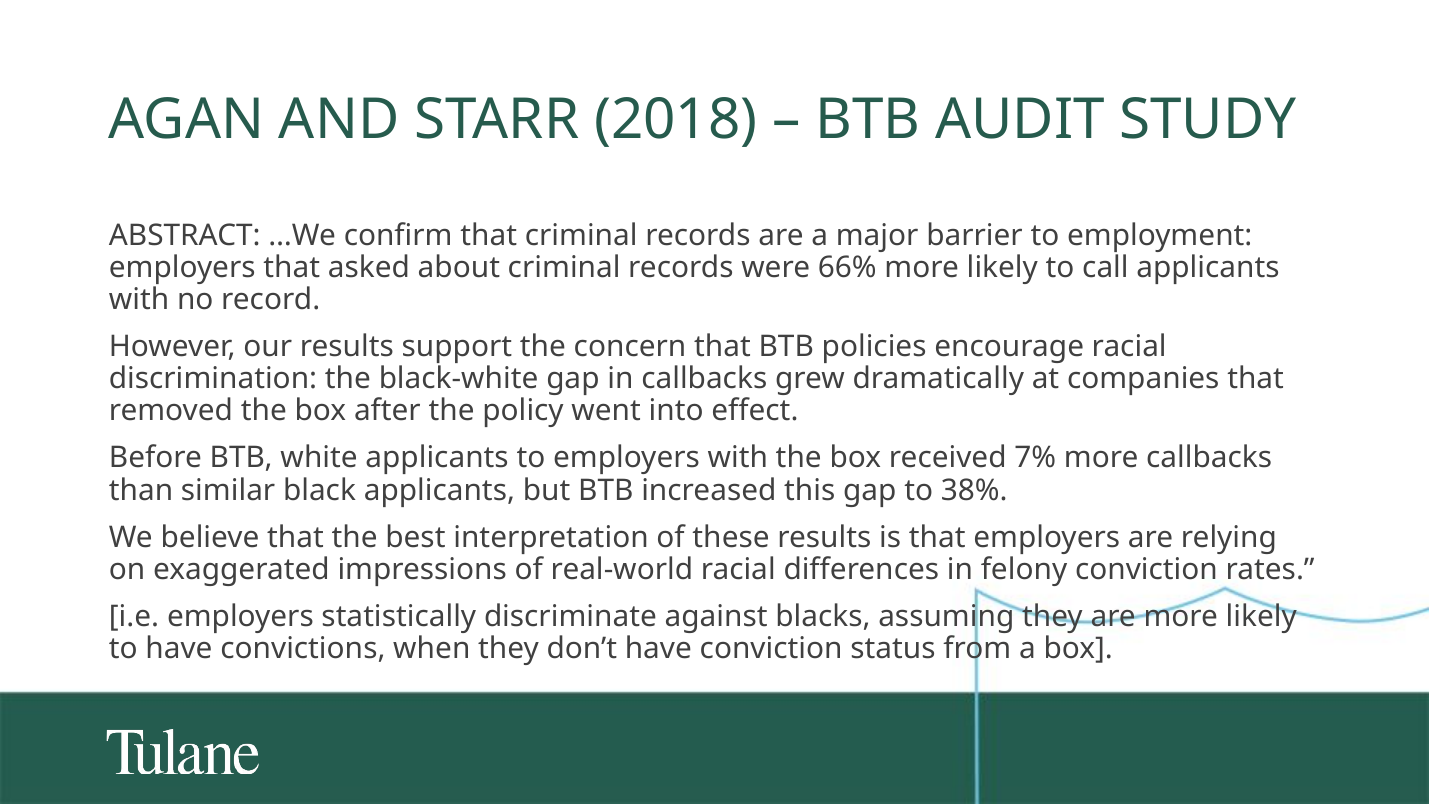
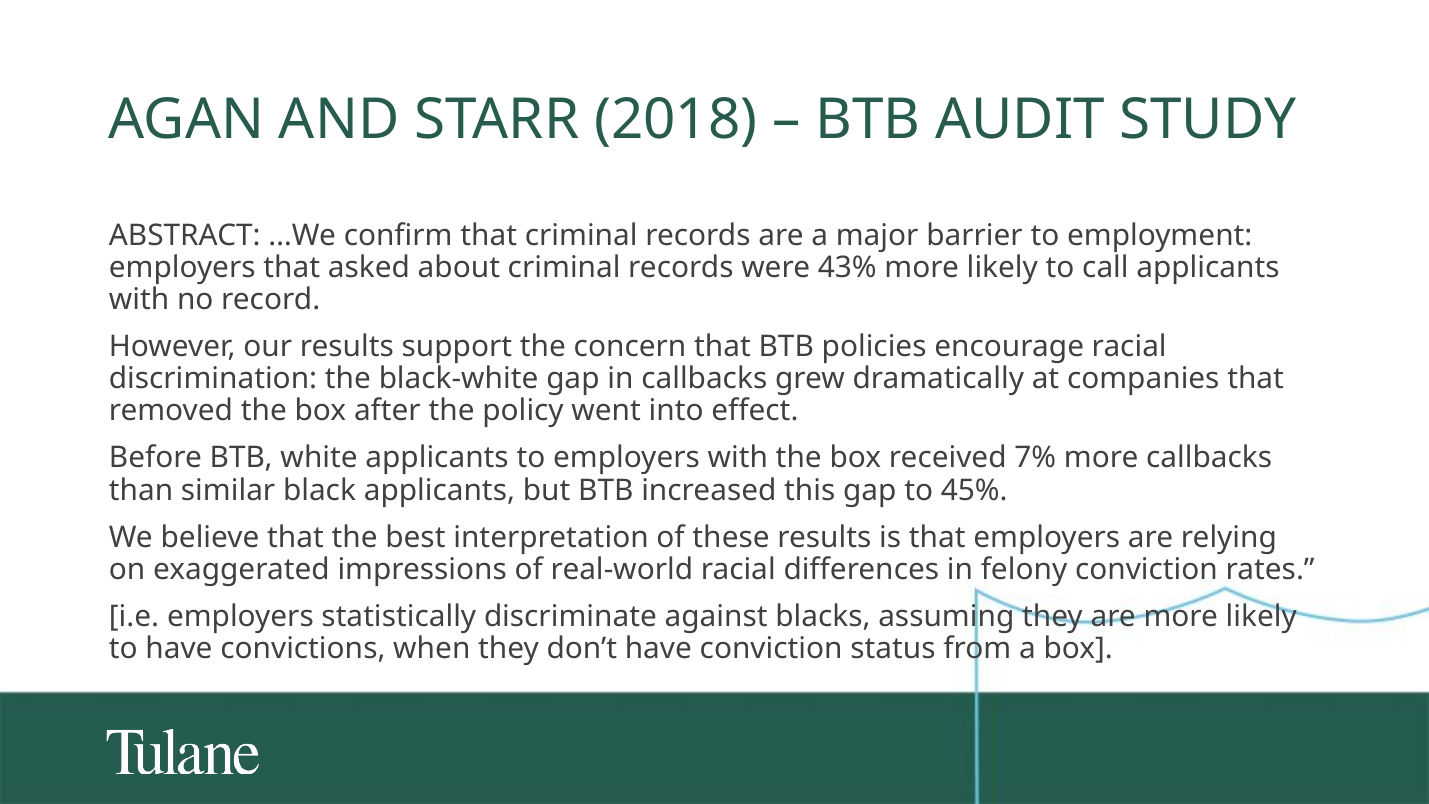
66%: 66% -> 43% (847, 267)
38%: 38% -> 45% (974, 490)
